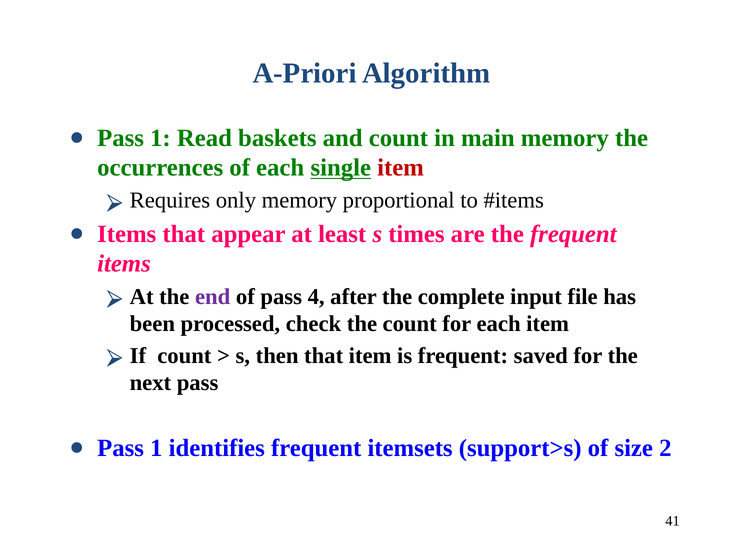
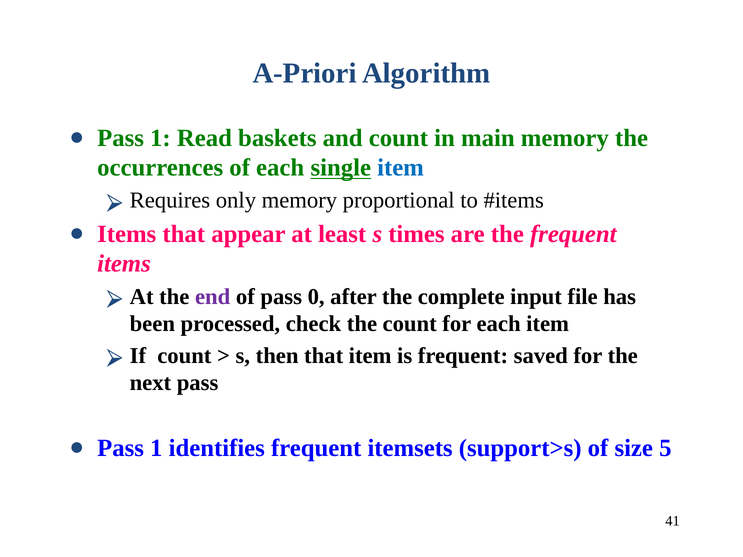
item colour: red -> blue (401, 168)
4: 4 -> 0 (316, 297)
2: 2 -> 5 (665, 448)
